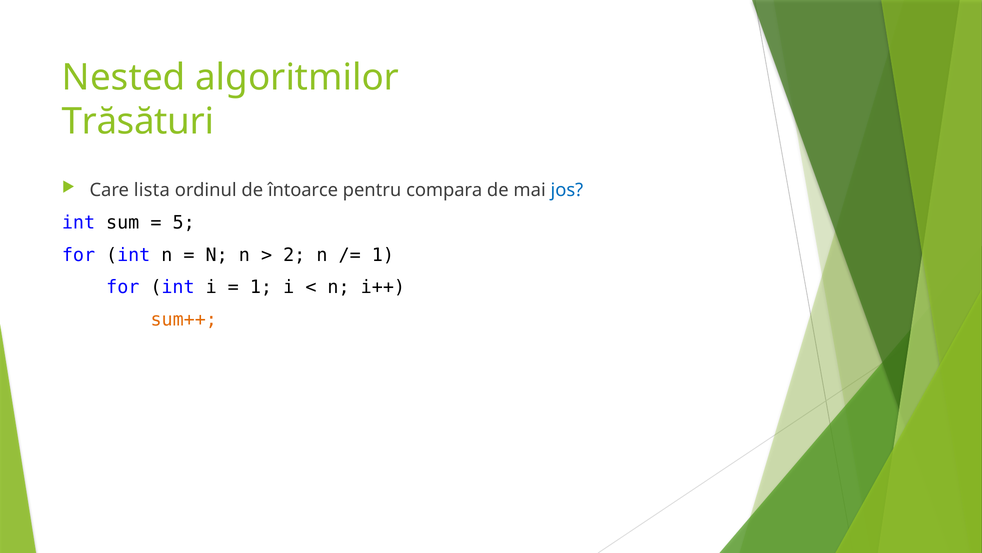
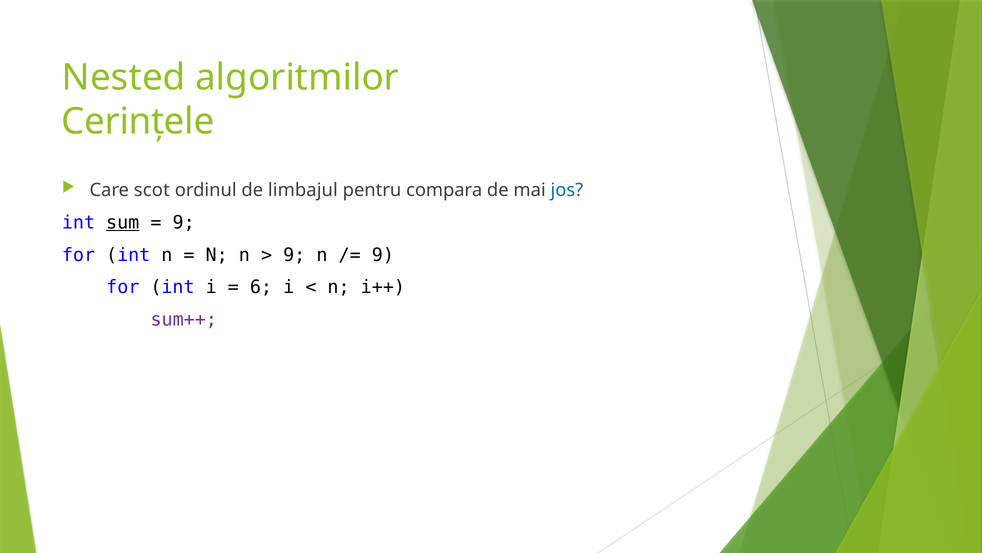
Trăsături: Trăsături -> Cerințele (138, 122)
lista: lista -> scot (152, 190)
întoarce: întoarce -> limbajul (303, 190)
sum underline: none -> present (123, 222)
5: 5 -> 9 (184, 222)
2: 2 -> 9 (294, 255)
1: 1 -> 9 (383, 255)
1: 1 -> 6 (261, 287)
sum++ colour: orange -> purple (184, 319)
